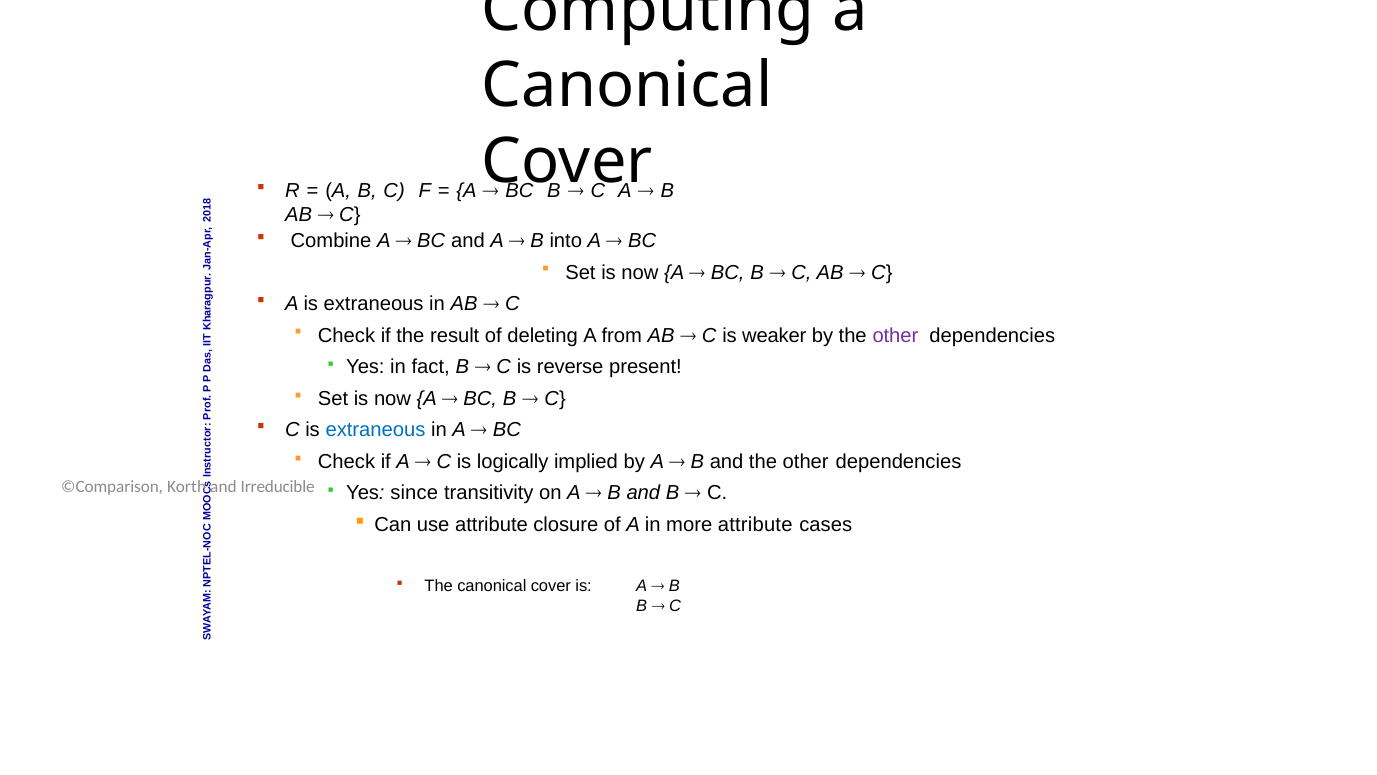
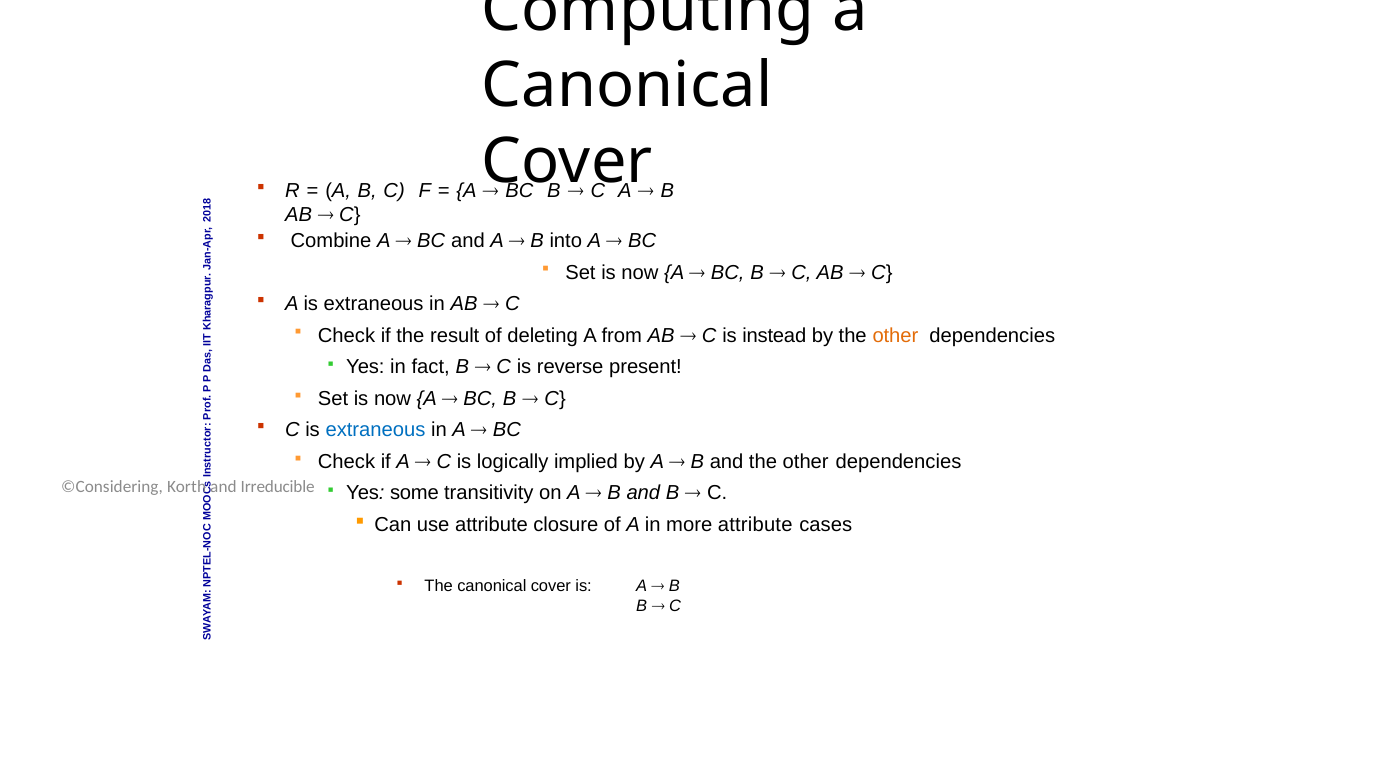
weaker: weaker -> instead (774, 335)
other colour: purple -> orange (895, 335)
©Comparison: ©Comparison -> ©Considering (112, 487)
since: since -> some (414, 493)
